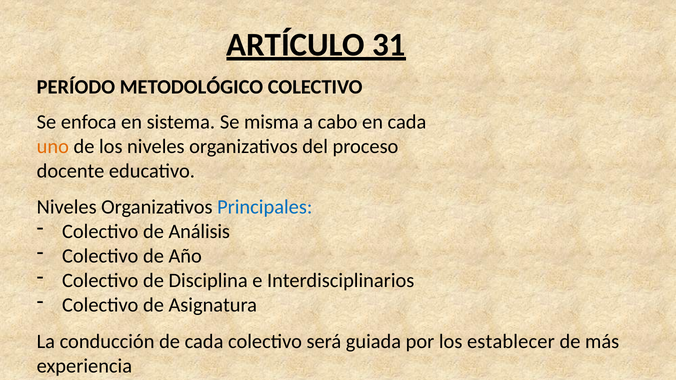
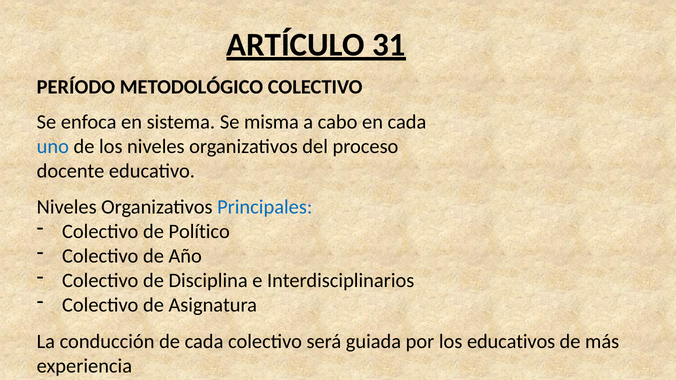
uno colour: orange -> blue (53, 147)
Análisis: Análisis -> Político (199, 232)
establecer: establecer -> educativos (511, 342)
